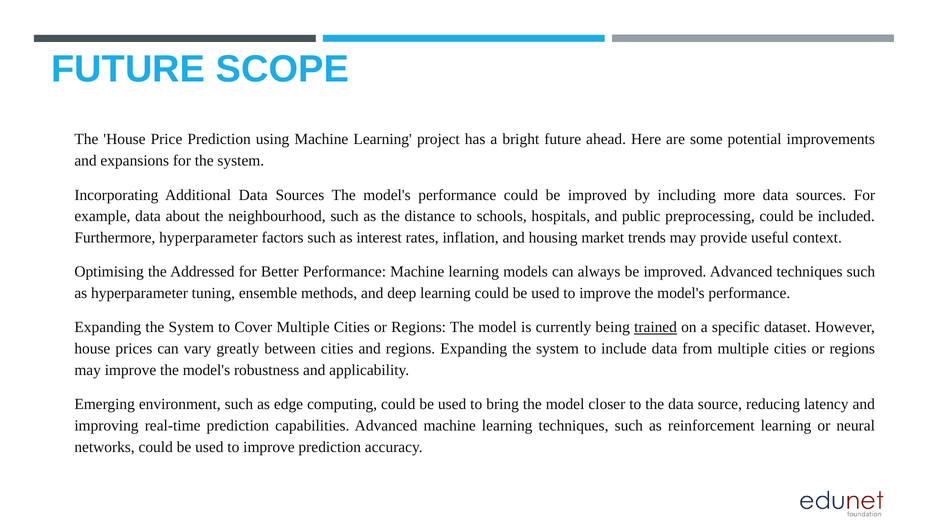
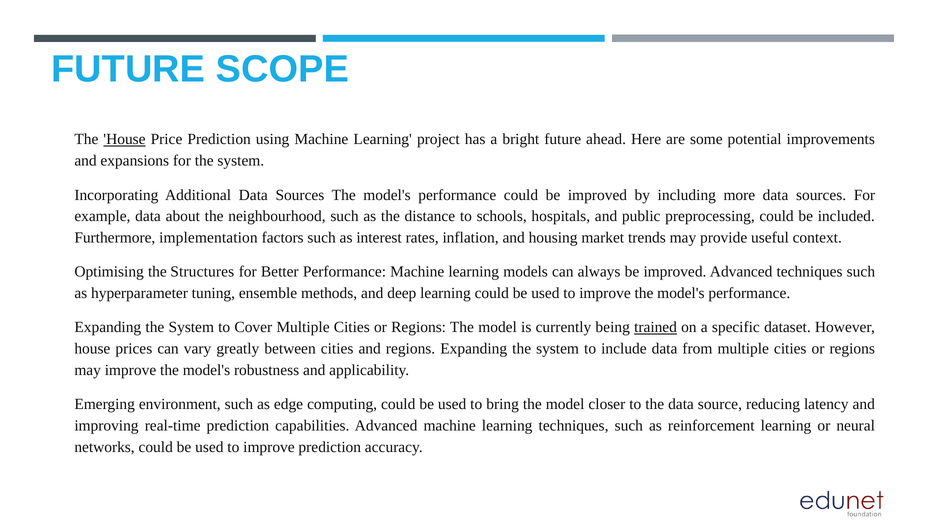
House underline: none -> present (124, 139)
Furthermore hyperparameter: hyperparameter -> implementation (208, 238)
Addressed: Addressed -> Structures (202, 272)
